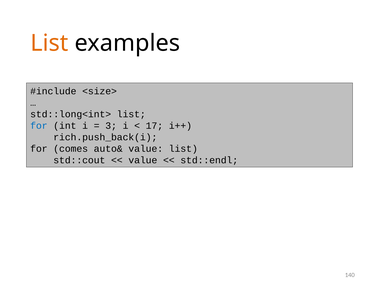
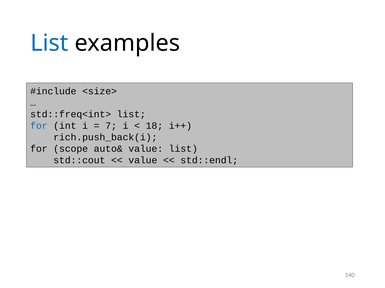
List colour: orange -> blue (49, 43)
std::long<int>: std::long<int> -> std::freq<int> (71, 114)
3: 3 -> 7 (111, 126)
17: 17 -> 18 (154, 126)
comes: comes -> scope (71, 149)
